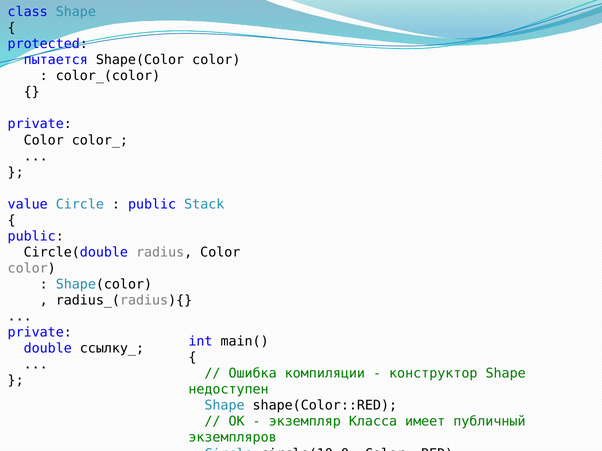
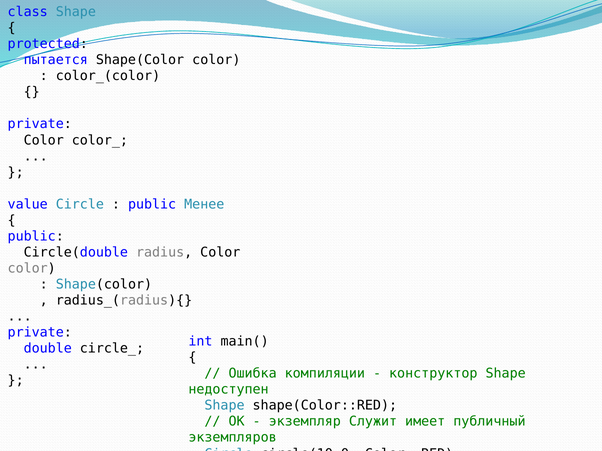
Stack: Stack -> Менее (204, 204)
ссылку_: ссылку_ -> circle_ (112, 349)
Класса: Класса -> Служит (373, 422)
